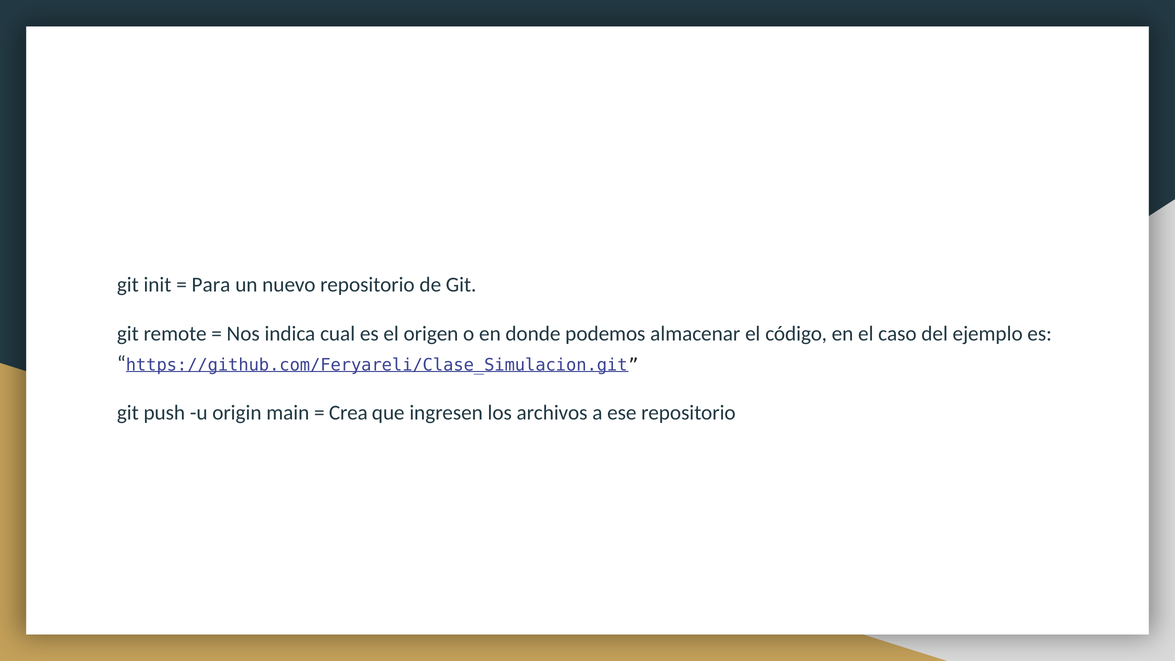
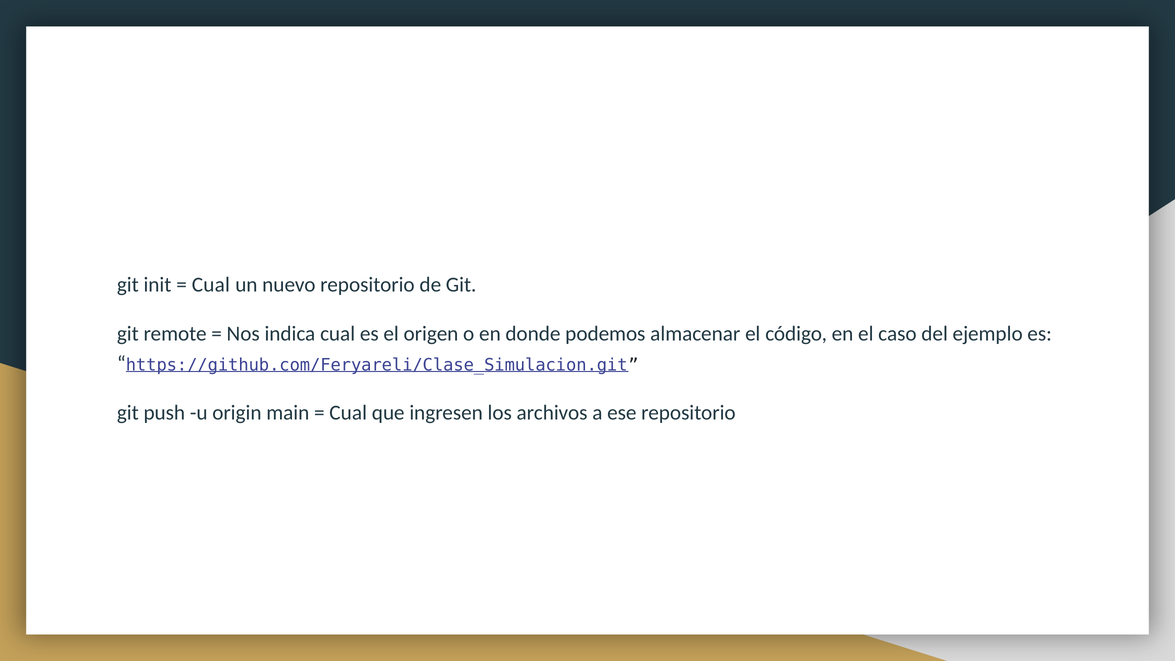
Para: Para -> Cual (211, 285)
Crea: Crea -> Cual (348, 413)
